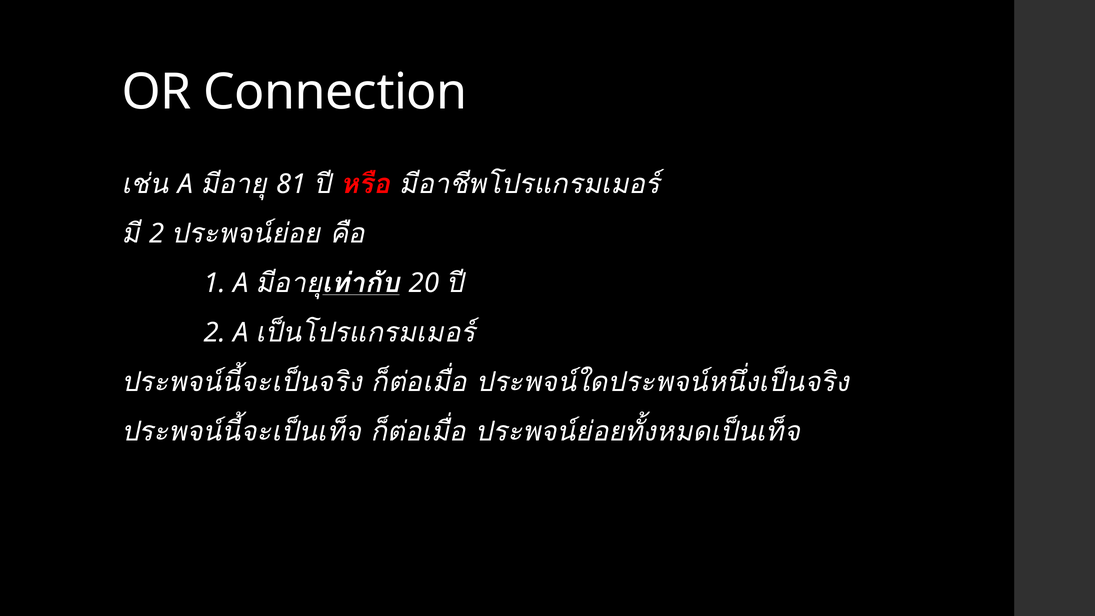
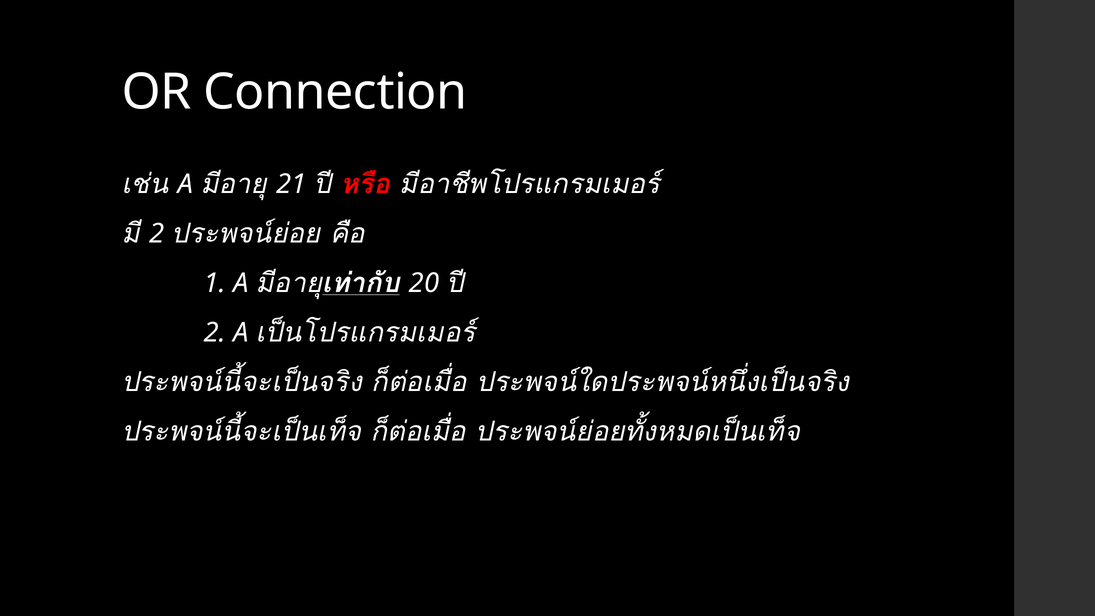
81: 81 -> 21 (291, 184)
